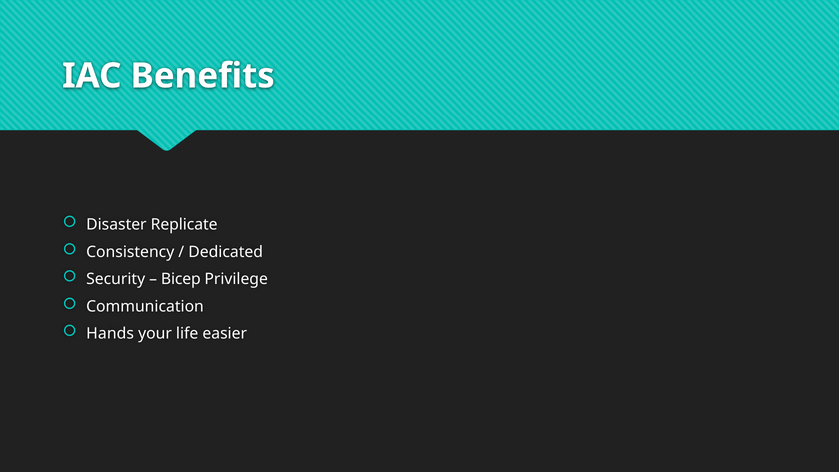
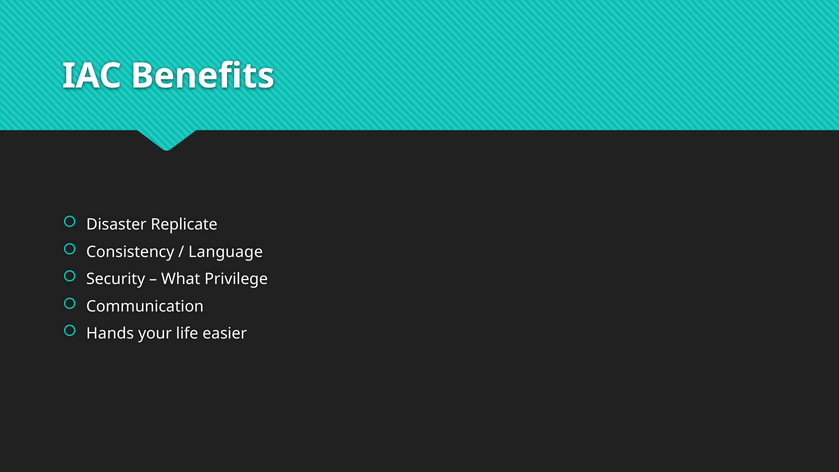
Dedicated: Dedicated -> Language (226, 252)
Bicep: Bicep -> What (181, 279)
